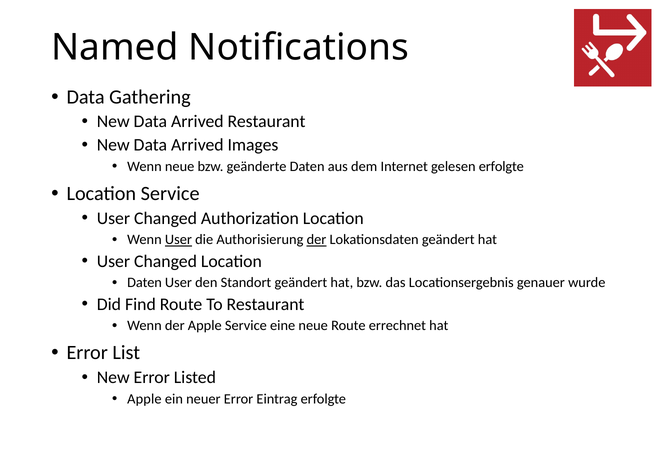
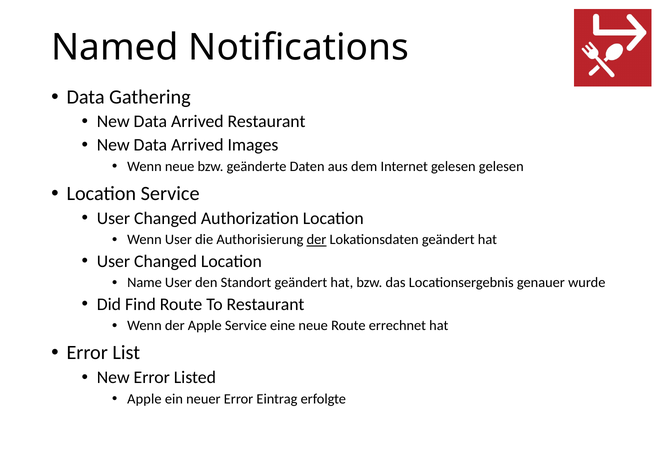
gelesen erfolgte: erfolgte -> gelesen (501, 167)
User underline: present -> none (178, 240)
Daten: Daten -> Name (144, 283)
